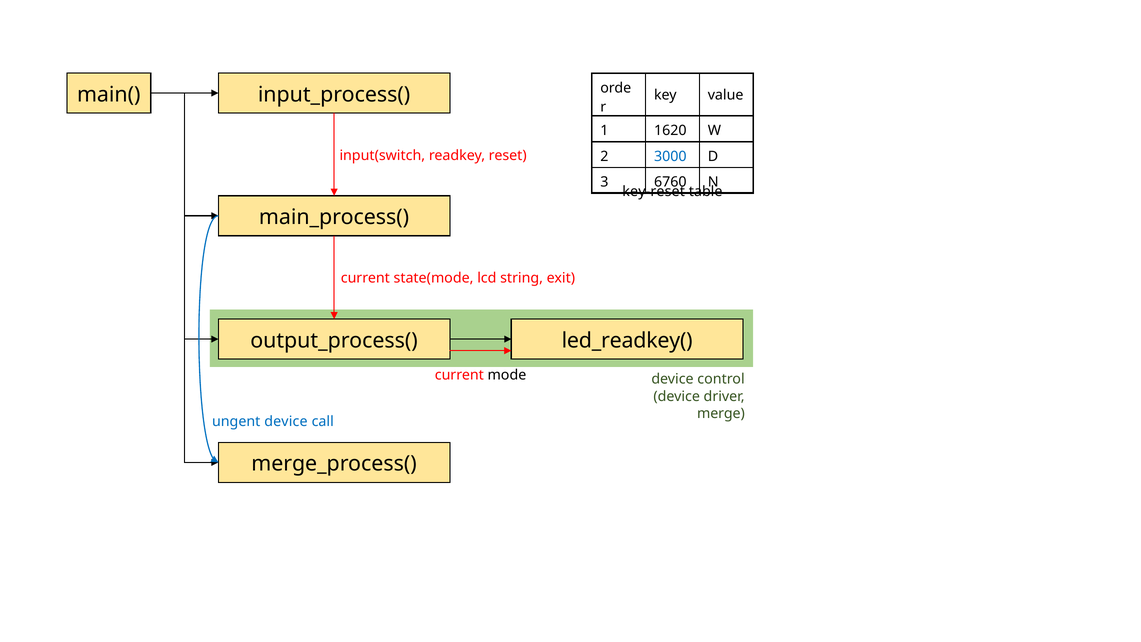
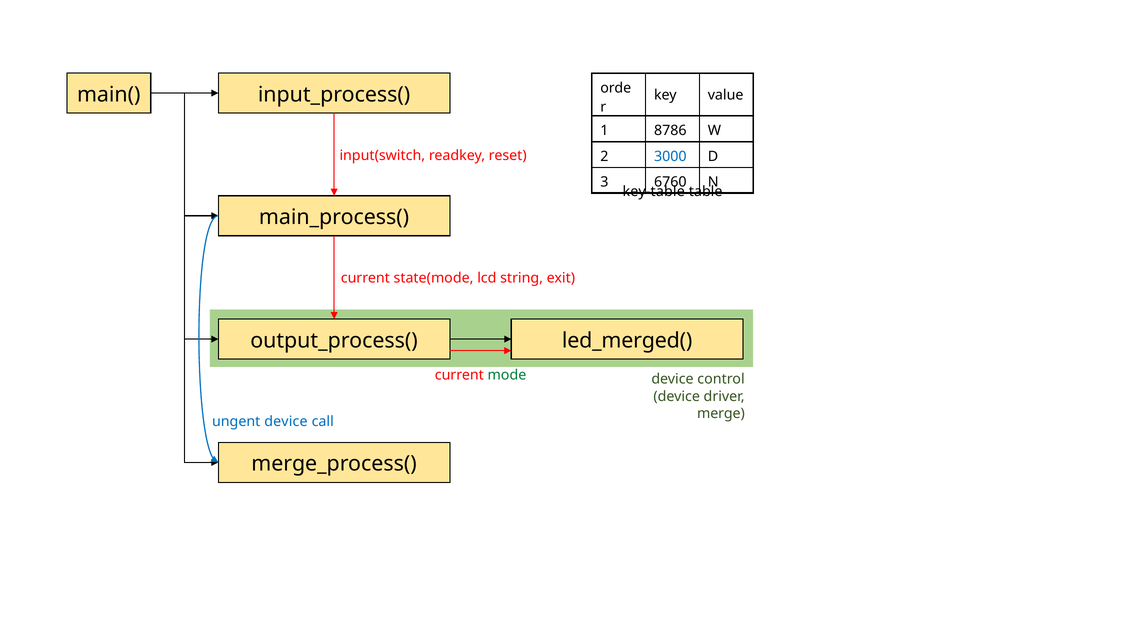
1620: 1620 -> 8786 (670, 131)
key-reset: key-reset -> key-table (654, 191)
led_readkey(: led_readkey( -> led_merged( (627, 340)
mode colour: black -> green (507, 375)
